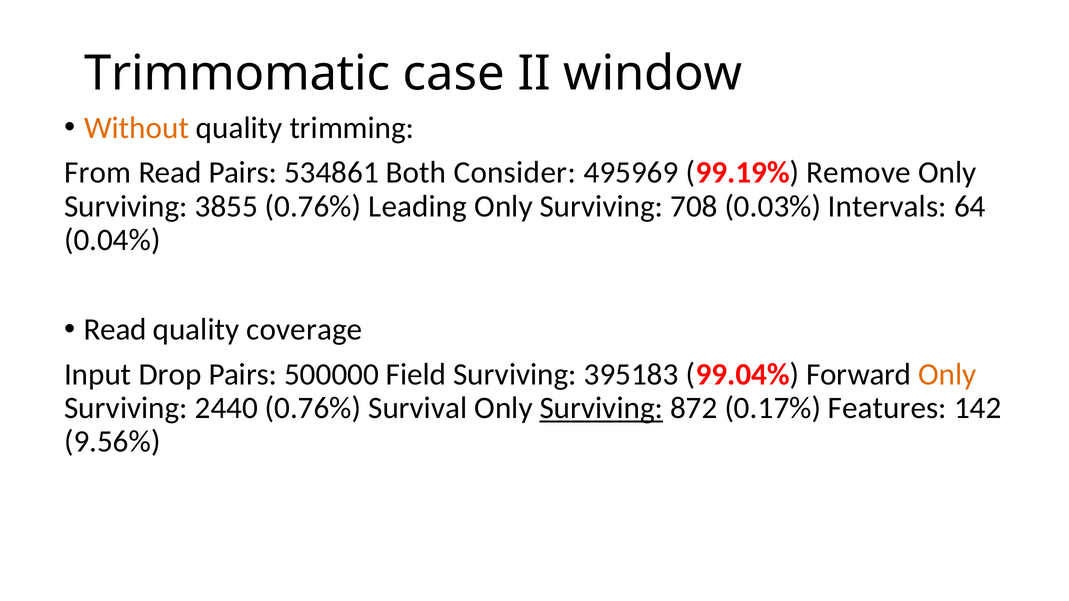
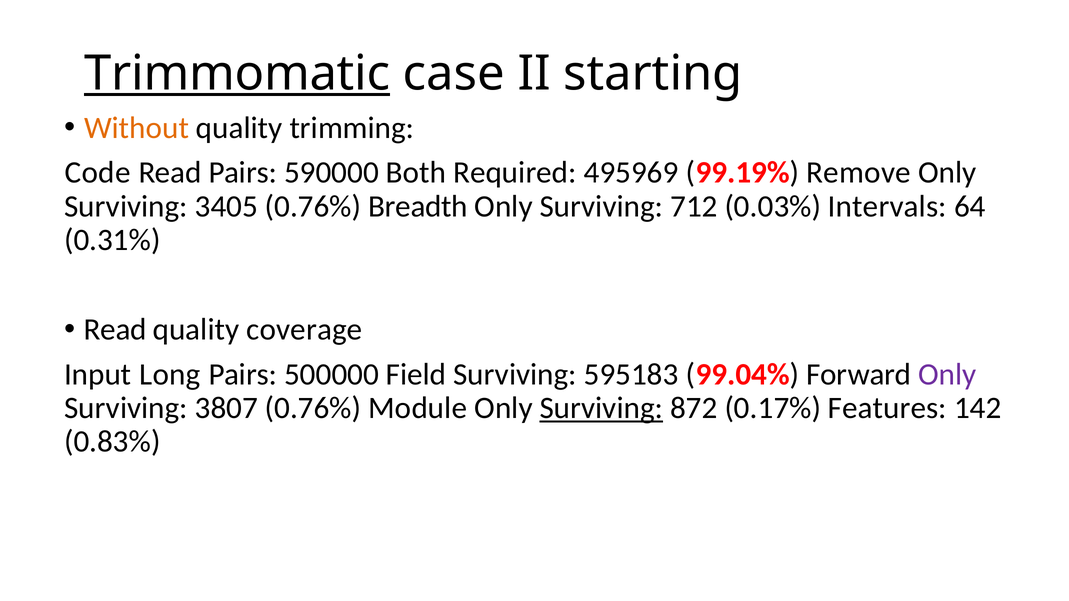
Trimmomatic underline: none -> present (237, 74)
window: window -> starting (653, 74)
From: From -> Code (98, 173)
534861: 534861 -> 590000 (331, 173)
Consider: Consider -> Required (515, 173)
3855: 3855 -> 3405 (226, 206)
Leading: Leading -> Breadth (418, 206)
708: 708 -> 712 (694, 206)
0.04%: 0.04% -> 0.31% (112, 240)
Drop: Drop -> Long (170, 375)
395183: 395183 -> 595183 (631, 375)
Only colour: orange -> purple (947, 375)
2440: 2440 -> 3807 (226, 408)
Survival: Survival -> Module (418, 408)
9.56%: 9.56% -> 0.83% (112, 442)
